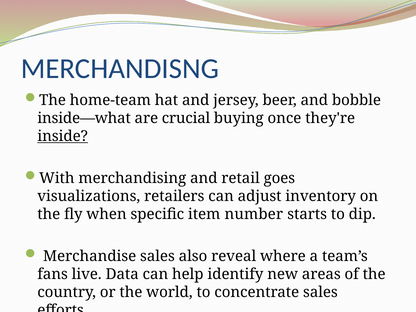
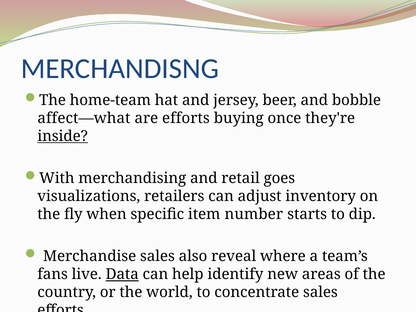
inside—what: inside—what -> affect—what (84, 118)
are crucial: crucial -> efforts (186, 118)
Data underline: none -> present (122, 274)
